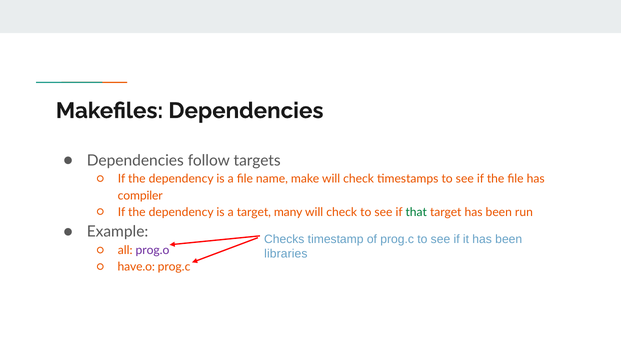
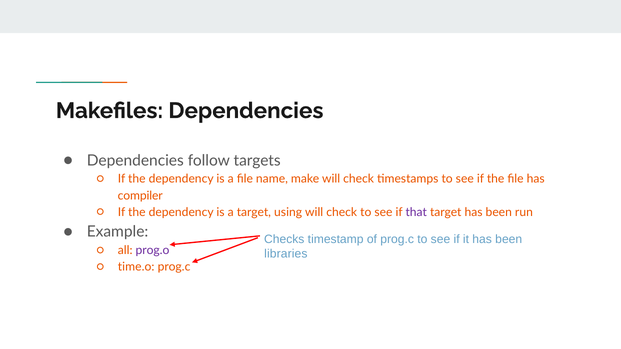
many: many -> using (288, 212)
that colour: green -> purple (416, 212)
have.o: have.o -> time.o (136, 267)
